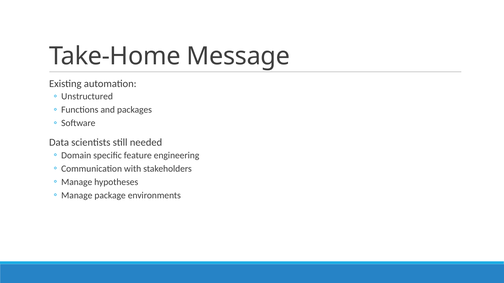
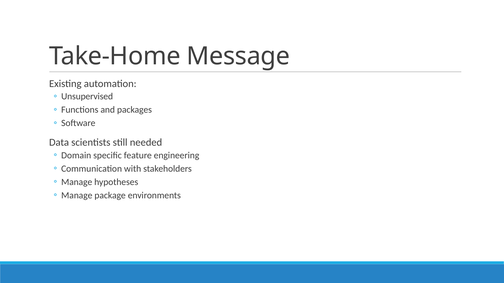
Unstructured: Unstructured -> Unsupervised (87, 97)
